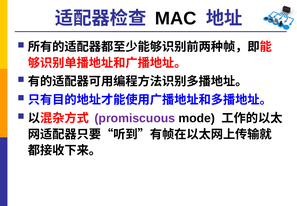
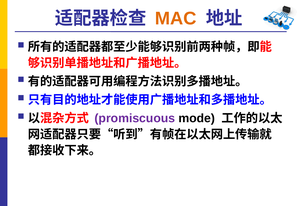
MAC colour: black -> orange (176, 18)
